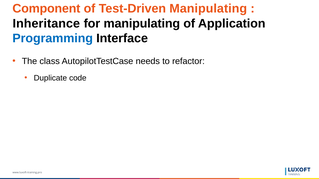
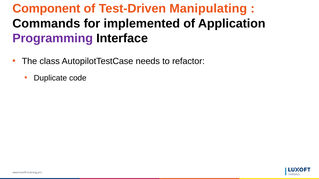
Inheritance: Inheritance -> Commands (46, 24)
for manipulating: manipulating -> implemented (142, 24)
Programming colour: blue -> purple (53, 38)
